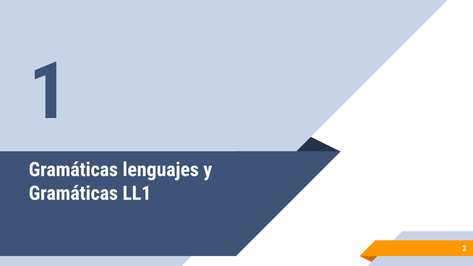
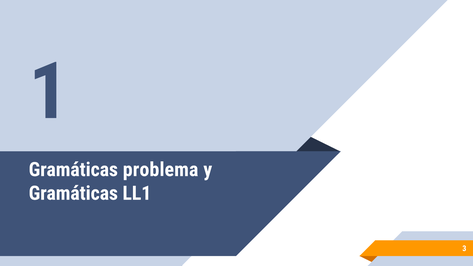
lenguajes: lenguajes -> problema (161, 170)
